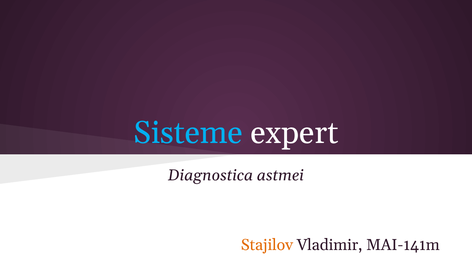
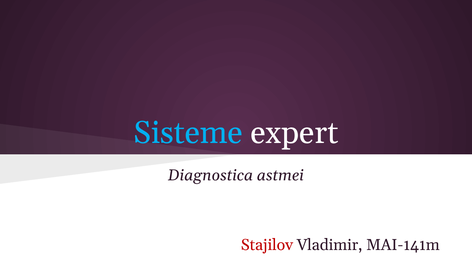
Stajilov colour: orange -> red (267, 244)
